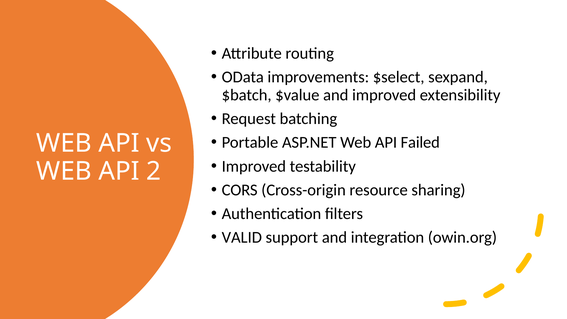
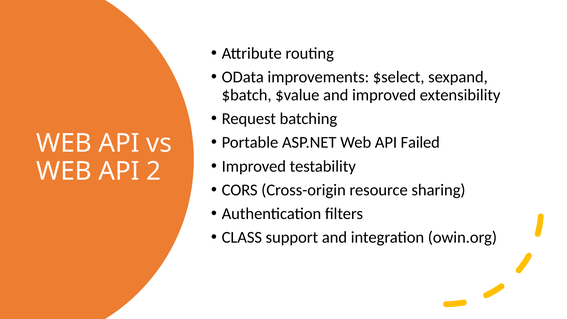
VALID: VALID -> CLASS (242, 237)
